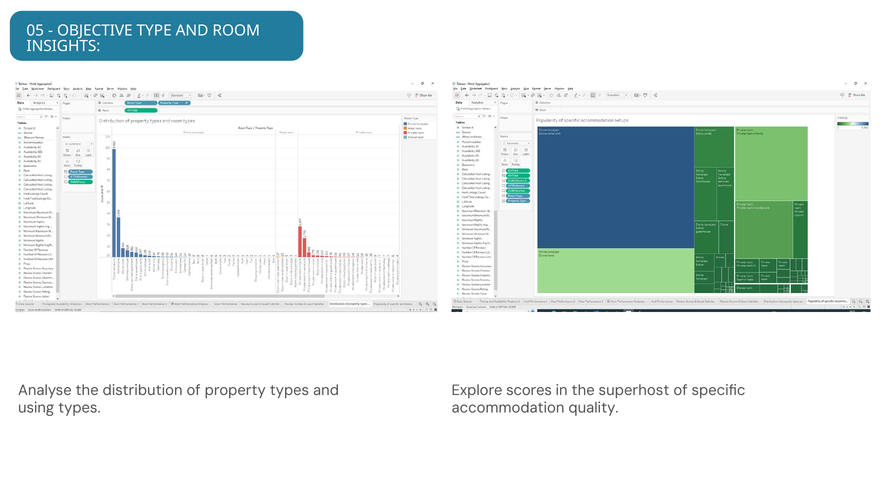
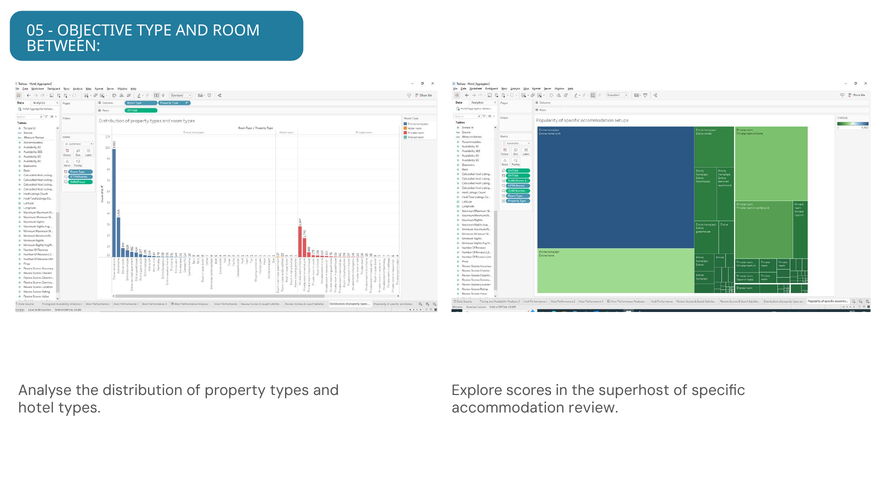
INSIGHTS: INSIGHTS -> BETWEEN (63, 46)
using: using -> hotel (36, 408)
quality: quality -> review (593, 408)
